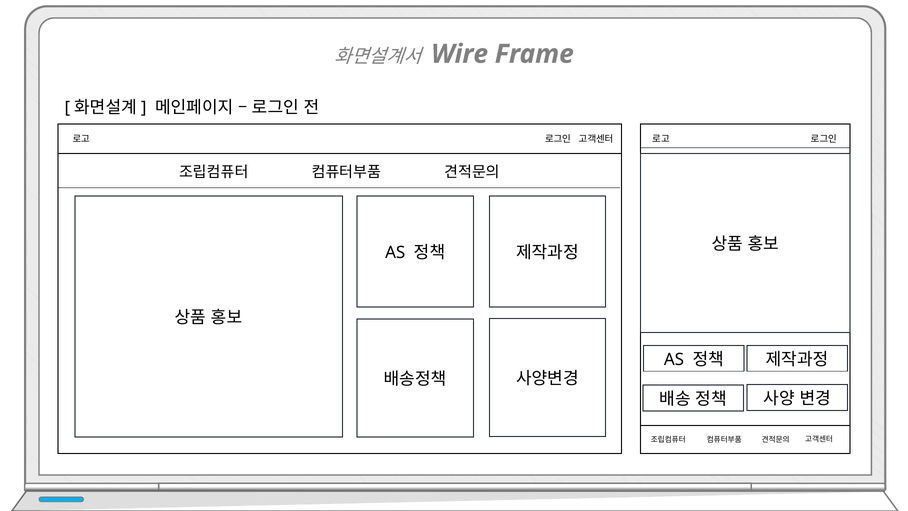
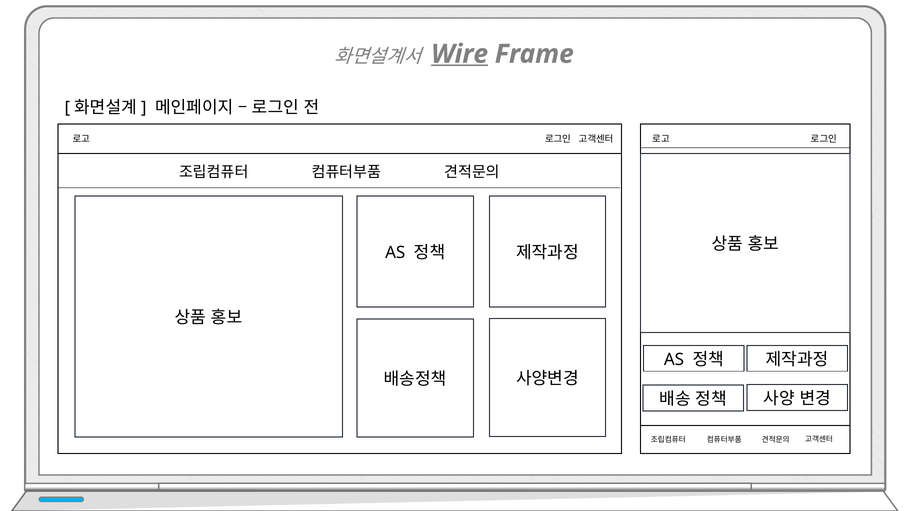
Wire underline: none -> present (460, 54)
